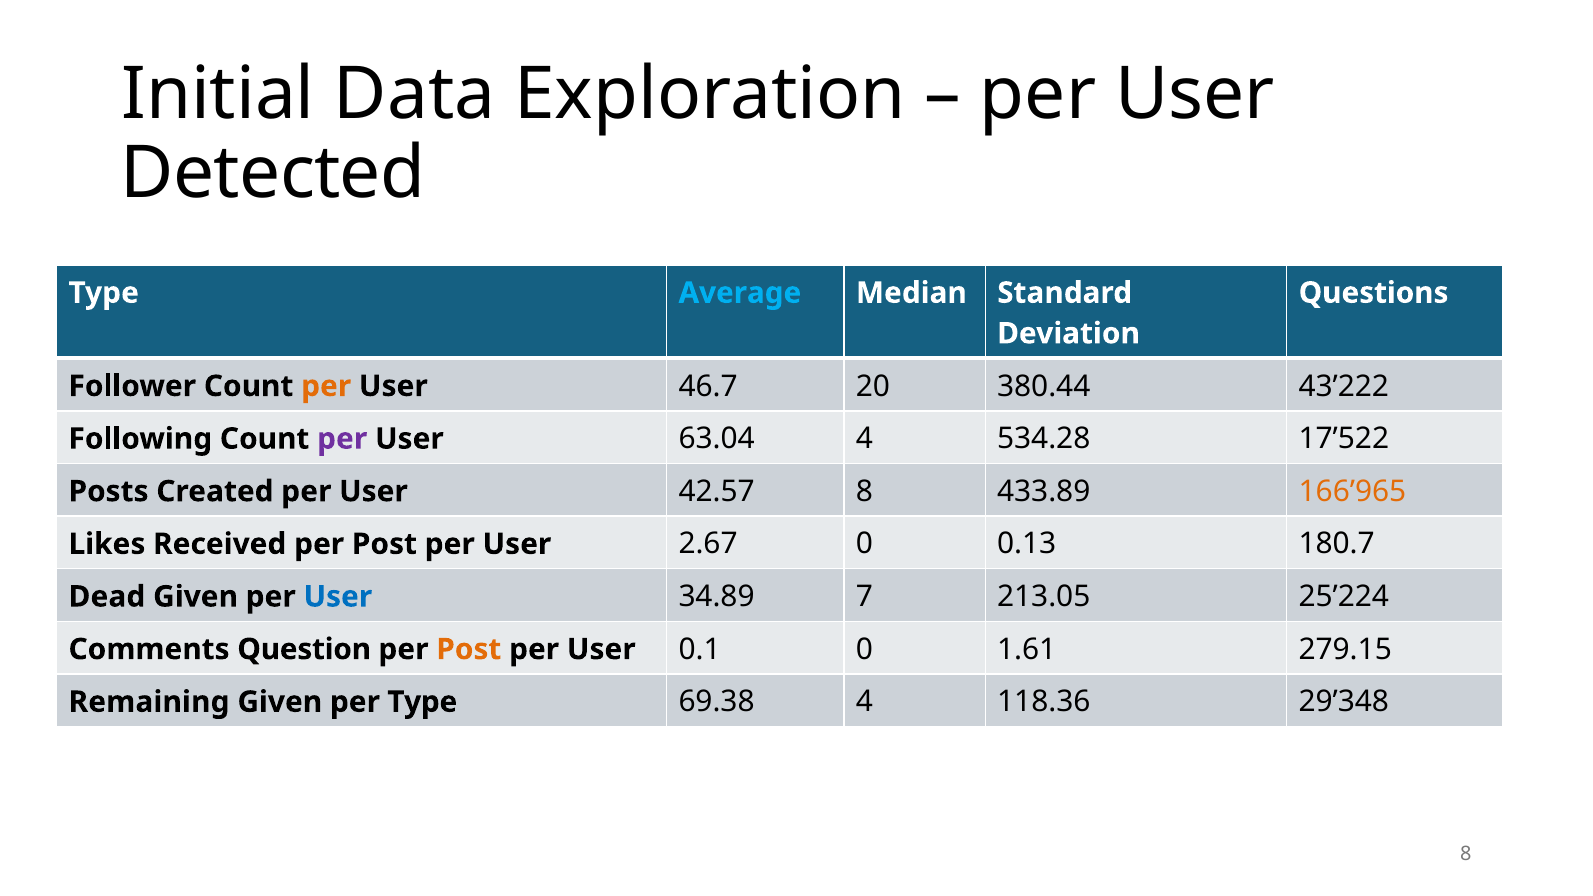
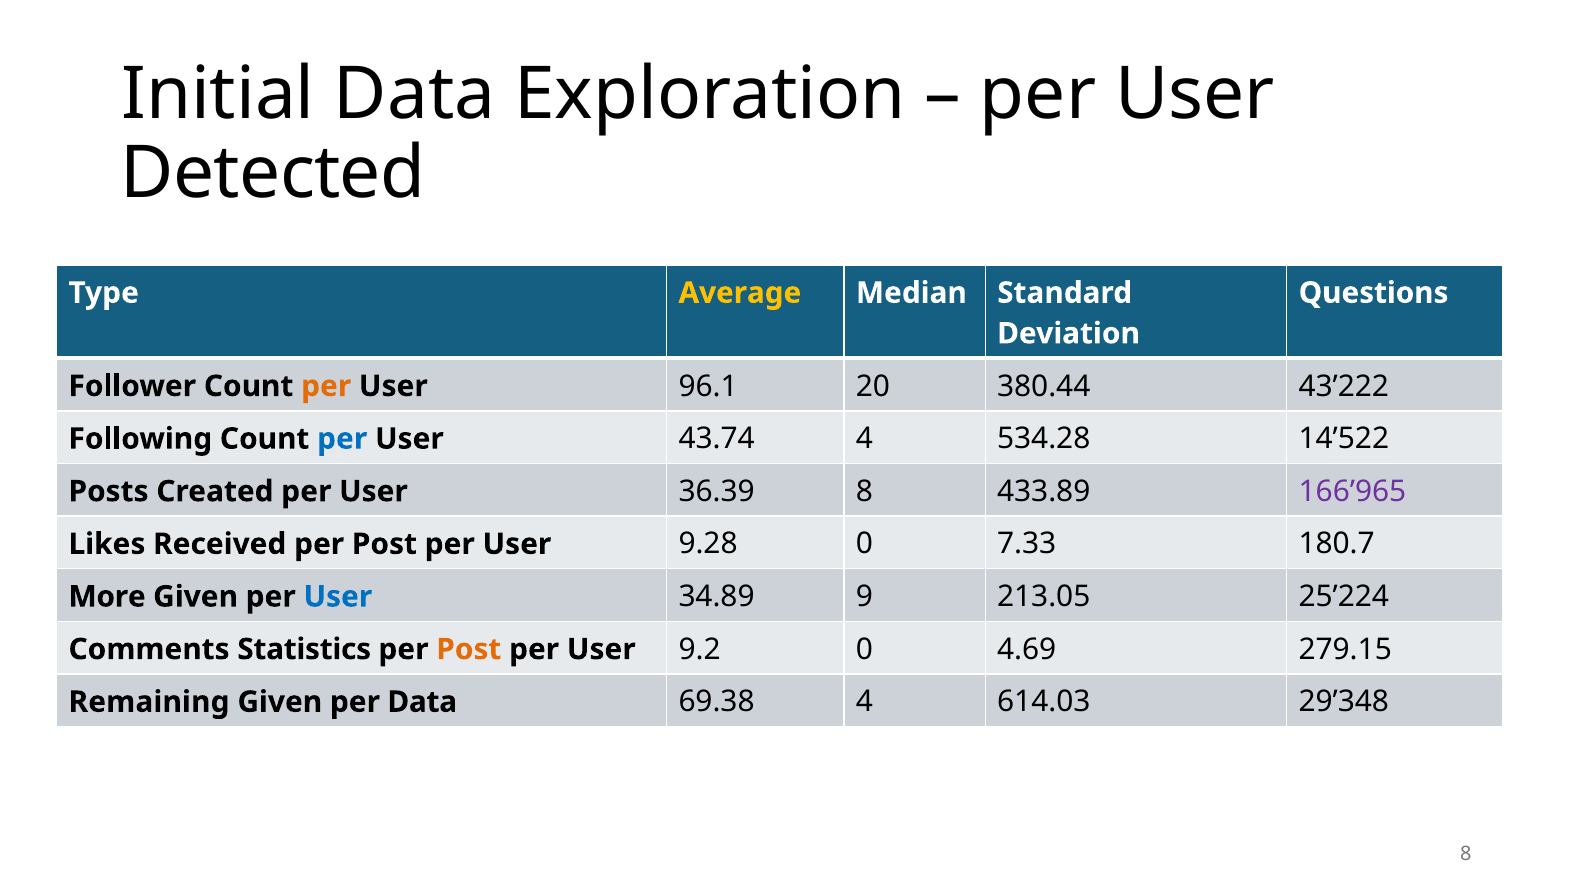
Average colour: light blue -> yellow (740, 293)
46.7: 46.7 -> 96.1 (708, 386)
per colour: purple -> blue (342, 439)
63.04: 63.04 -> 43.74 (717, 439)
17’522: 17’522 -> 14’522 (1344, 439)
42.57: 42.57 -> 36.39 (717, 491)
166’965 colour: orange -> purple (1352, 491)
2.67: 2.67 -> 9.28 (708, 544)
0.13: 0.13 -> 7.33 (1027, 544)
Dead: Dead -> More (107, 597)
7: 7 -> 9 (864, 597)
Question: Question -> Statistics (304, 649)
0.1: 0.1 -> 9.2 (700, 649)
1.61: 1.61 -> 4.69 (1027, 649)
per Type: Type -> Data (422, 702)
118.36: 118.36 -> 614.03 (1044, 702)
